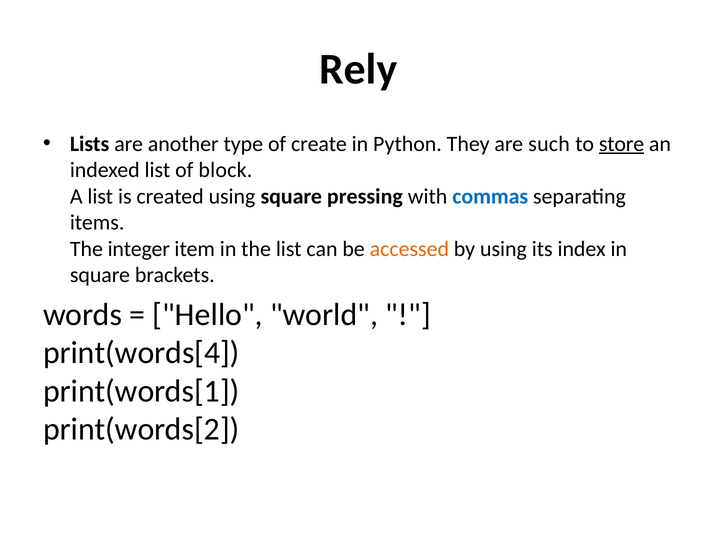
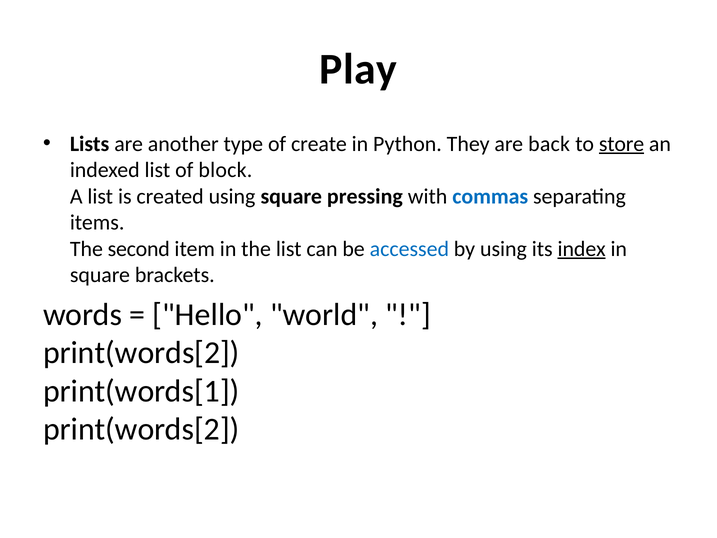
Rely: Rely -> Play (358, 69)
such: such -> back (549, 144)
integer: integer -> second (139, 249)
accessed colour: orange -> blue (409, 249)
index underline: none -> present (582, 249)
print(words[4: print(words[4 -> print(words[2 (141, 353)
